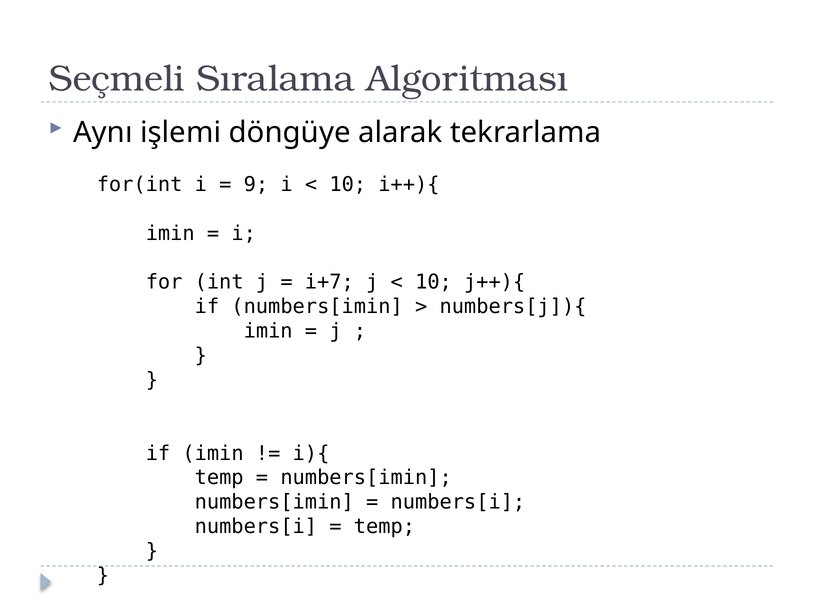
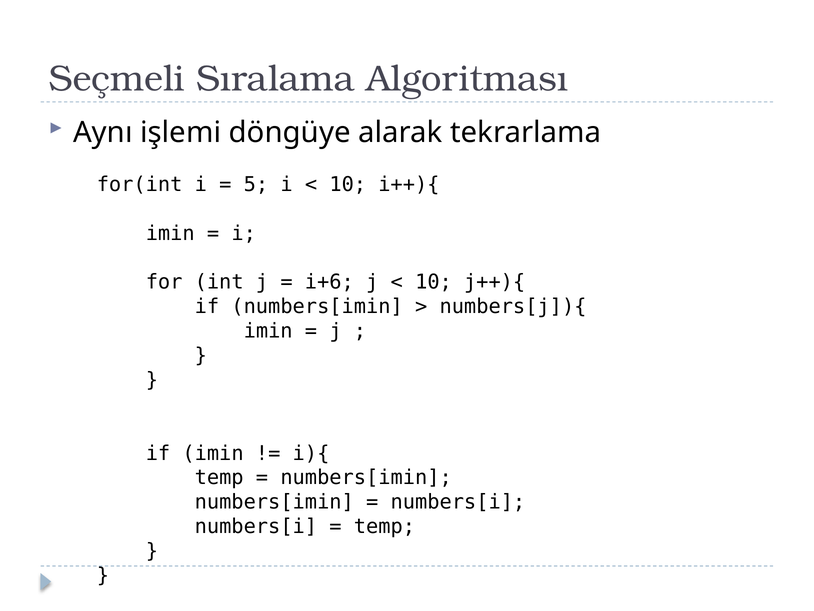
9: 9 -> 5 (256, 184)
i+7: i+7 -> i+6 (329, 282)
